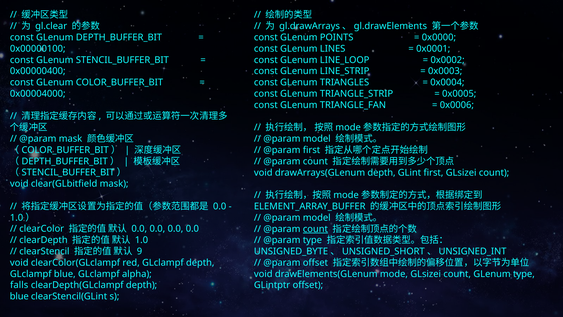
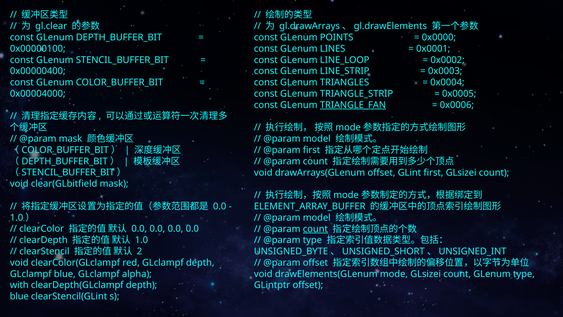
TRIANGLE_FAN underline: none -> present (353, 105)
drawArrays(GLenum depth: depth -> offset (381, 172)
9: 9 -> 2 (139, 251)
falls: falls -> with (19, 285)
